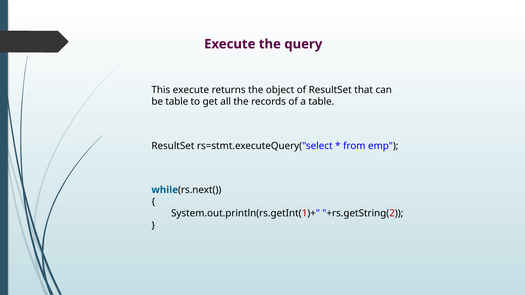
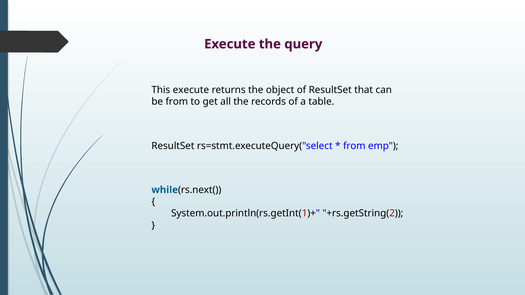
be table: table -> from (177, 102)
